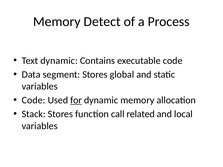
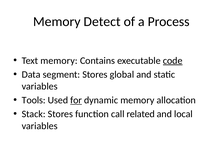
Text dynamic: dynamic -> memory (59, 61)
code underline: none -> present (173, 61)
Code: Code -> Tools (34, 100)
